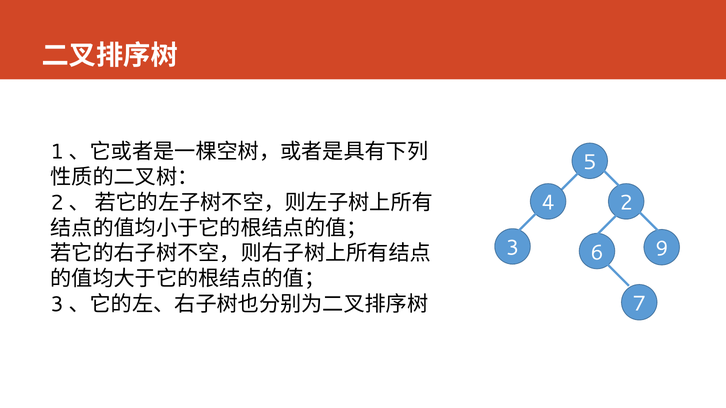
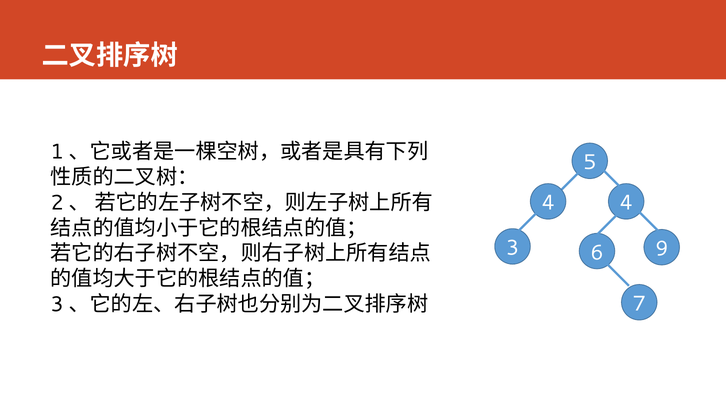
4 2: 2 -> 4 (626, 203)
